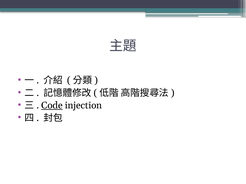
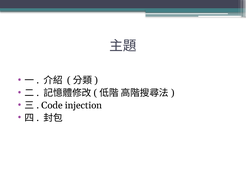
Code underline: present -> none (52, 106)
